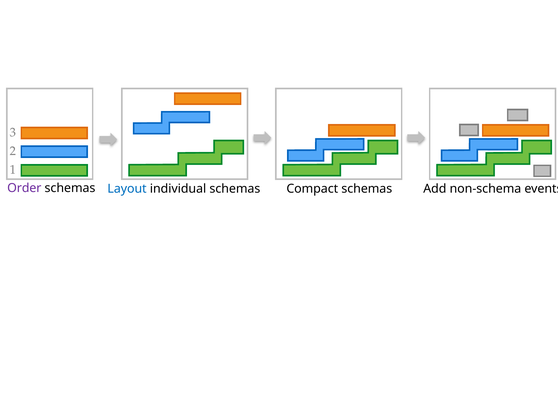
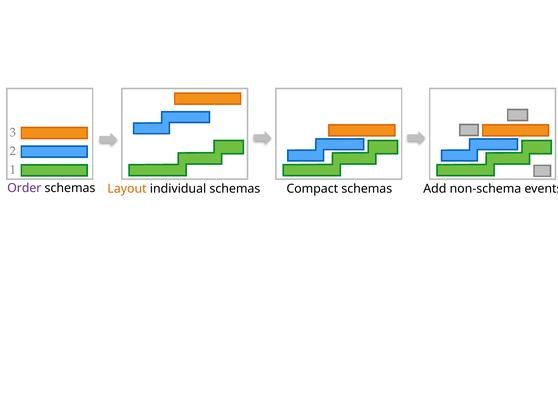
Layout colour: blue -> orange (127, 189)
